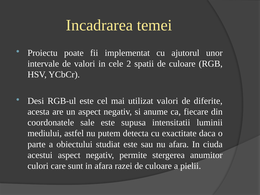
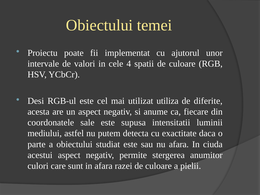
Incadrarea: Incadrarea -> Obiectului (99, 25)
2: 2 -> 4 (129, 64)
utilizat valori: valori -> utiliza (168, 101)
